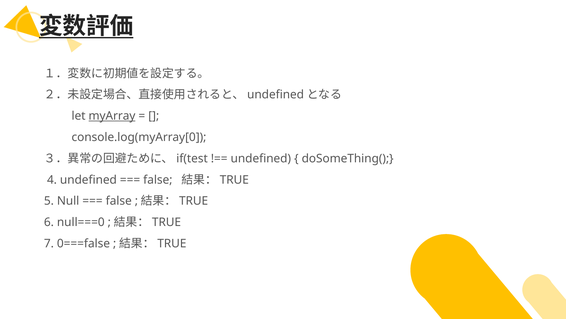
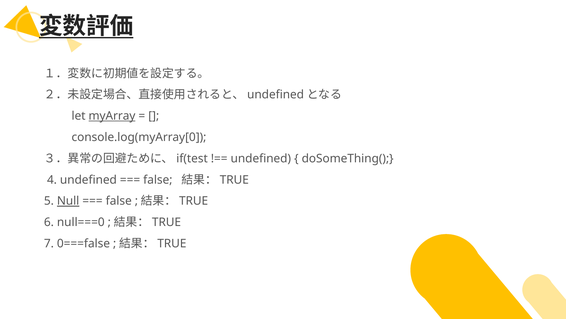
Null underline: none -> present (68, 201)
